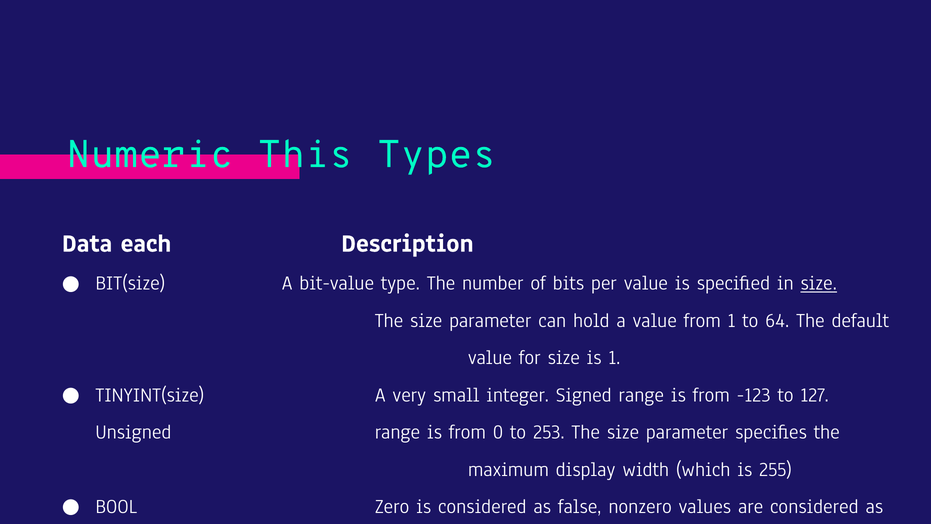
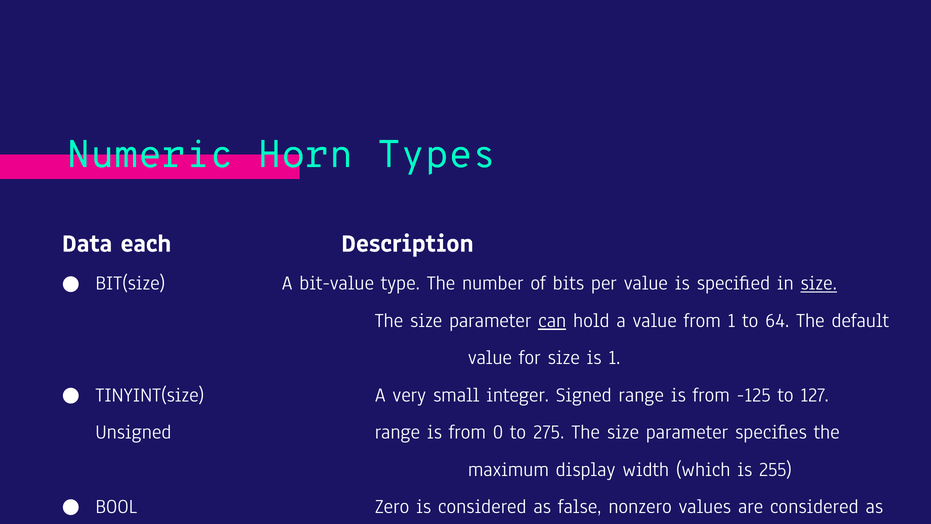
This: This -> Horn (305, 154)
can underline: none -> present (552, 320)
-123: -123 -> -125 (754, 395)
253: 253 -> 275 (549, 432)
